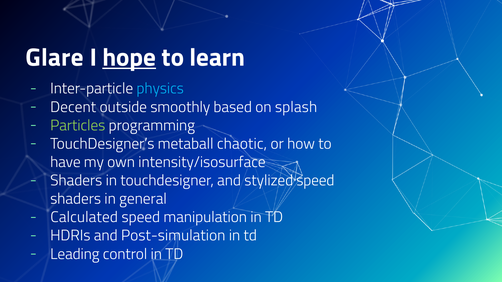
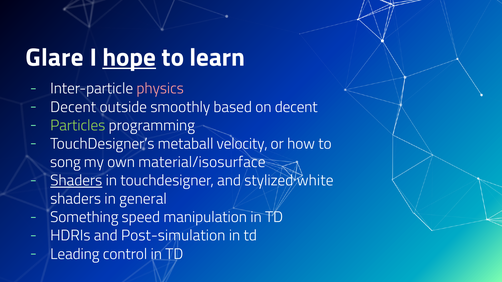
physics colour: light blue -> pink (160, 89)
on splash: splash -> decent (296, 107)
chaotic: chaotic -> velocity (242, 144)
have: have -> song (65, 162)
intensity/isosurface: intensity/isosurface -> material/isosurface (202, 162)
Shaders underline: none -> present (76, 181)
stylized speed: speed -> white (315, 181)
Calculated: Calculated -> Something (84, 218)
